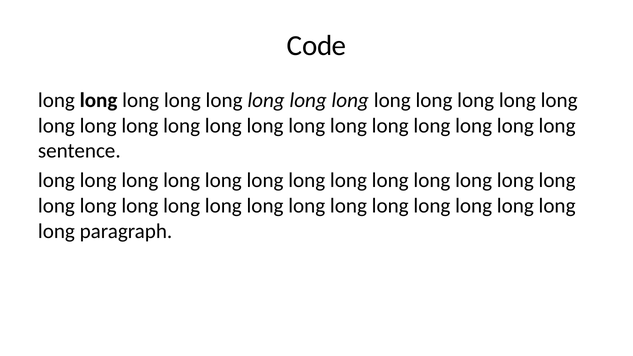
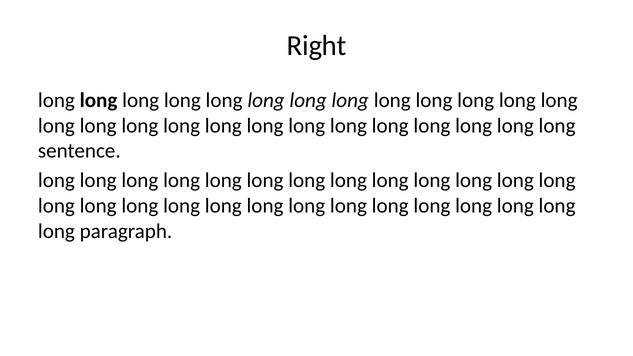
Code: Code -> Right (317, 46)
